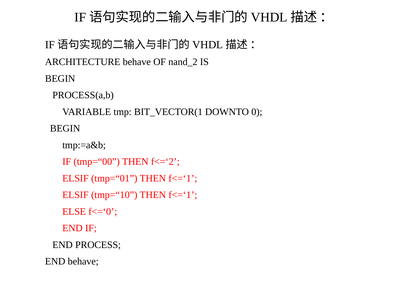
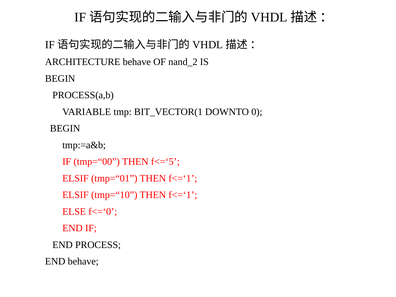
f<=‘2: f<=‘2 -> f<=‘5 (165, 162)
